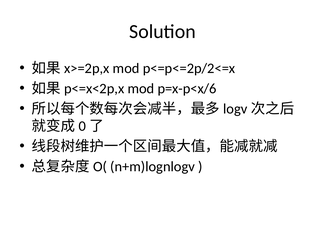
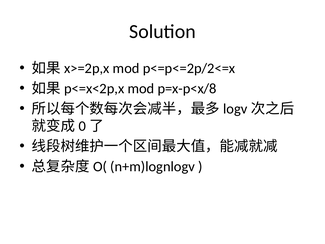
p=x-p<x/6: p=x-p<x/6 -> p=x-p<x/8 (187, 88)
